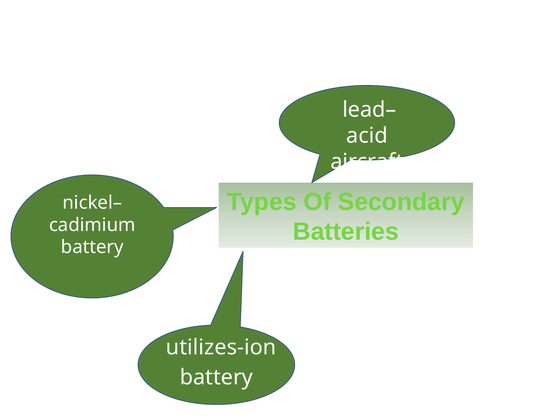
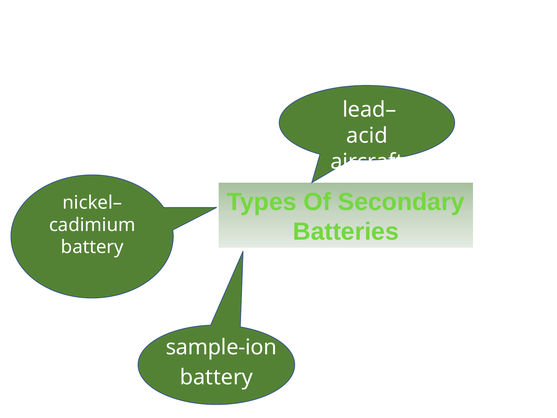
utilizes-ion: utilizes-ion -> sample-ion (221, 347)
